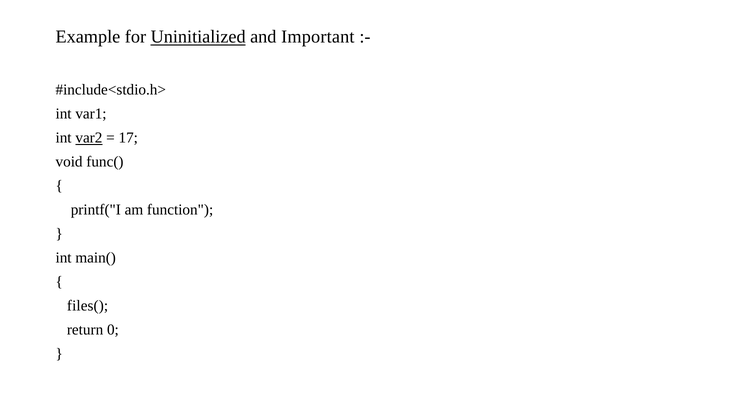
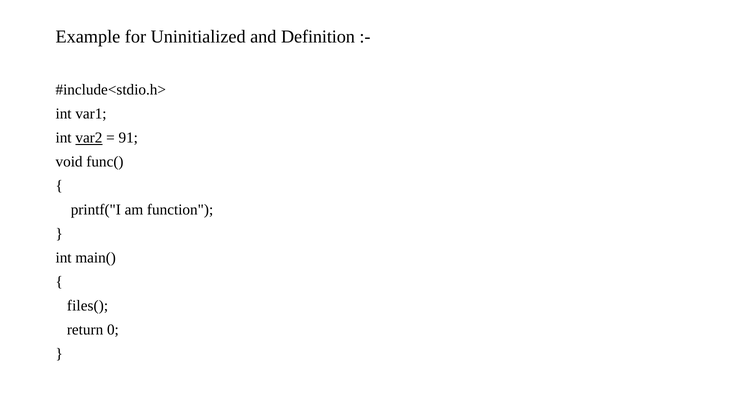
Uninitialized underline: present -> none (198, 37)
Important: Important -> Definition (318, 37)
17: 17 -> 91 (128, 138)
